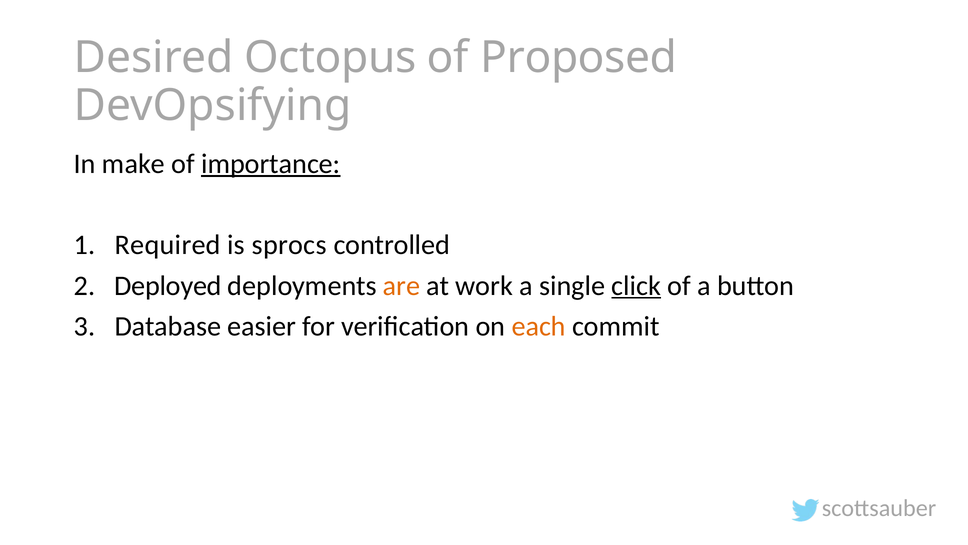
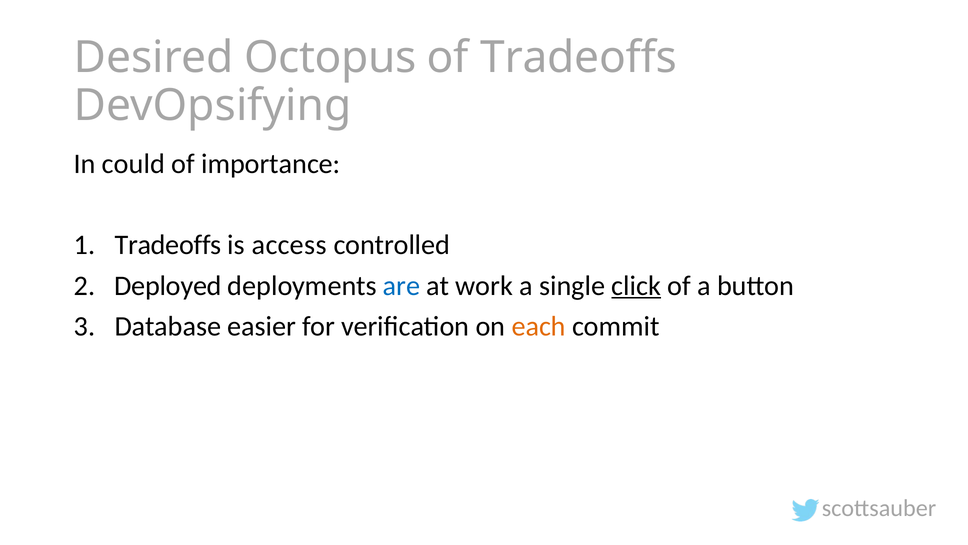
of Proposed: Proposed -> Tradeoffs (579, 57)
make: make -> could (133, 164)
importance underline: present -> none (271, 164)
Required: Required -> Tradeoffs (168, 245)
sprocs: sprocs -> access (289, 245)
are colour: orange -> blue (401, 285)
